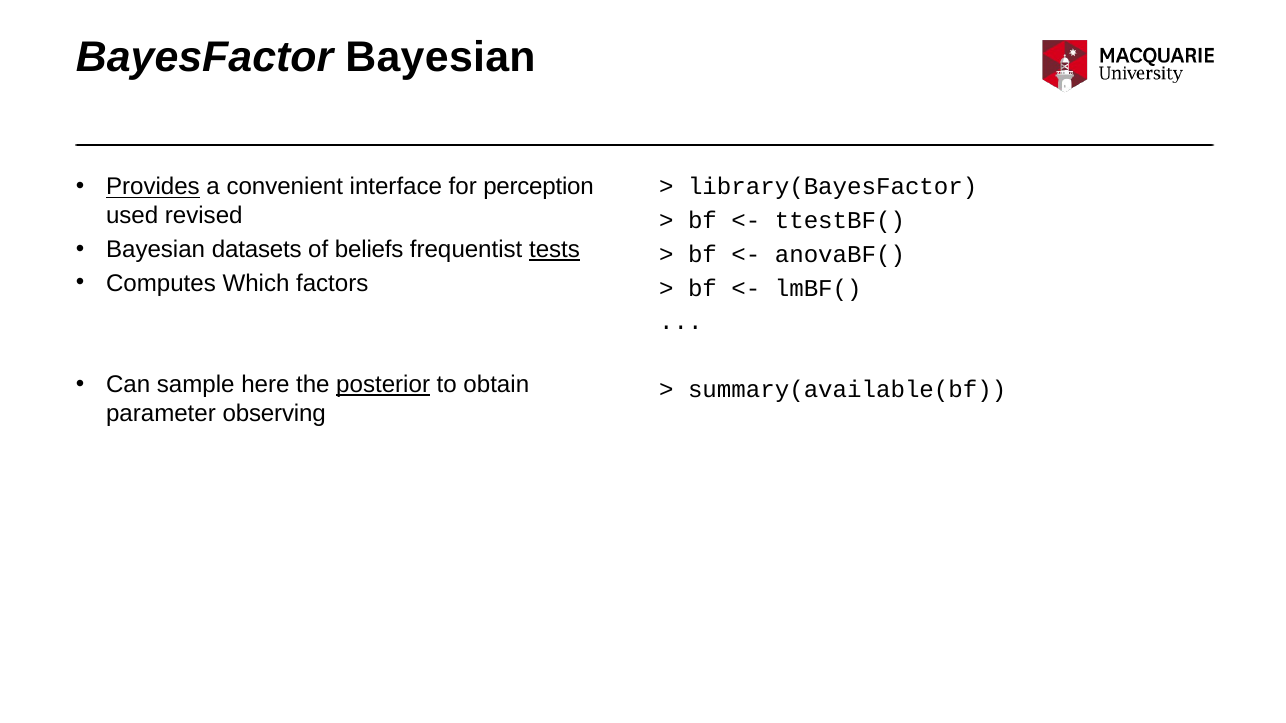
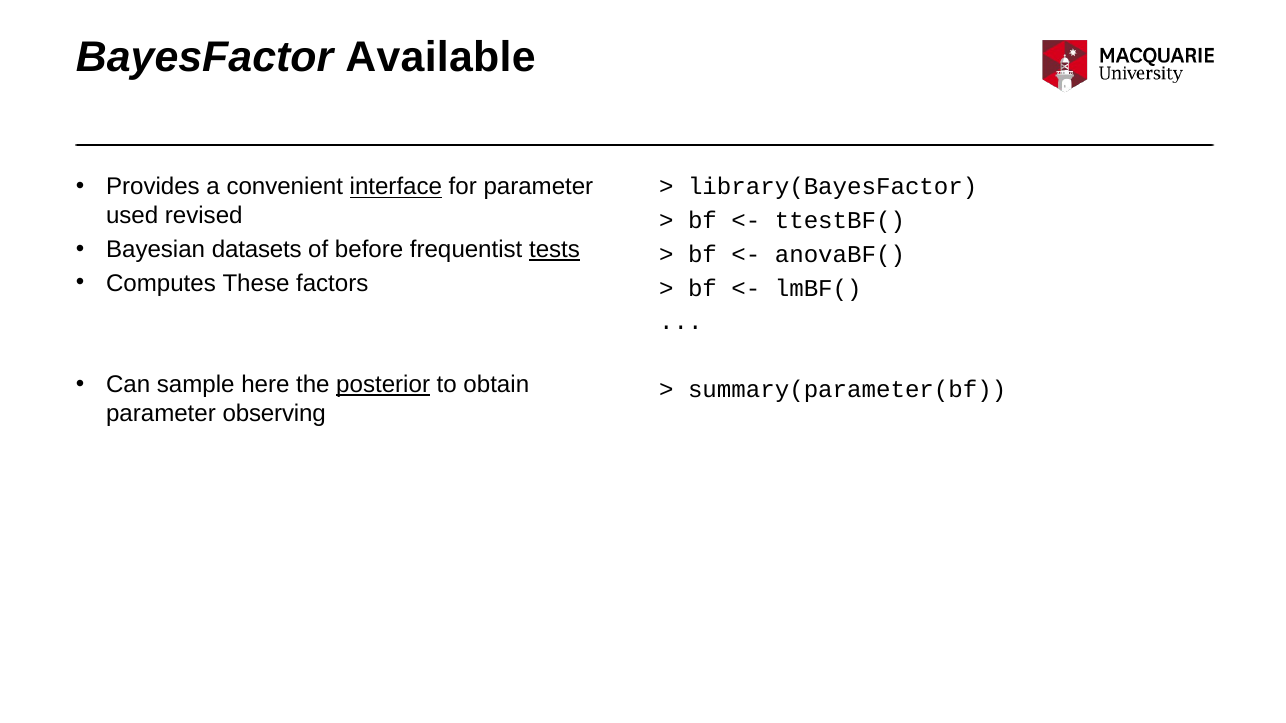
BayesFactor Bayesian: Bayesian -> Available (440, 58)
Provides underline: present -> none (153, 187)
interface underline: none -> present (396, 187)
for perception: perception -> parameter (538, 187)
beliefs: beliefs -> before (369, 250)
Which: Which -> These (256, 283)
summary(available(bf: summary(available(bf -> summary(parameter(bf (847, 390)
